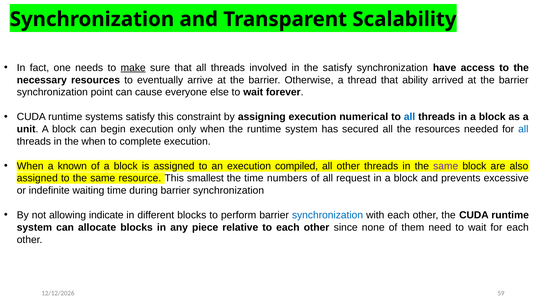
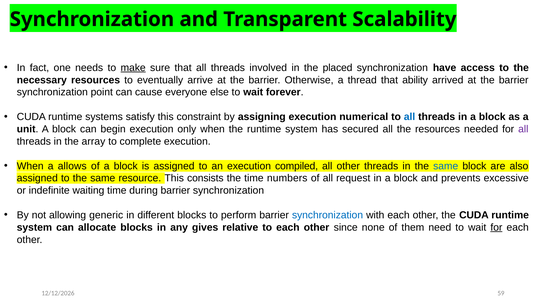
the satisfy: satisfy -> placed (338, 68)
all colour: blue -> purple (523, 129)
the when: when -> array (93, 141)
known: known -> allows (72, 166)
same colour: purple -> blue (446, 166)
smallest: smallest -> consists (205, 178)
indicate: indicate -> generic (106, 215)
piece: piece -> gives (205, 227)
for underline: none -> present (496, 227)
